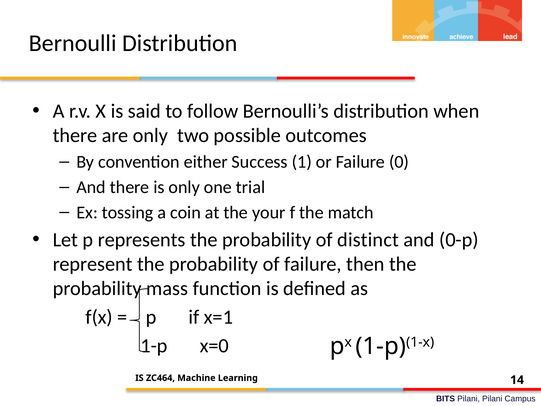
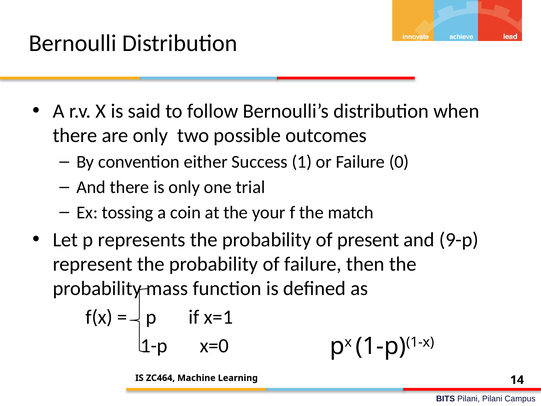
distinct: distinct -> present (368, 240)
0-p: 0-p -> 9-p (459, 240)
